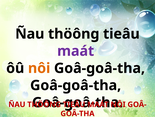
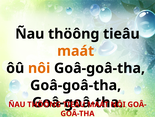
maát colour: purple -> orange (76, 51)
